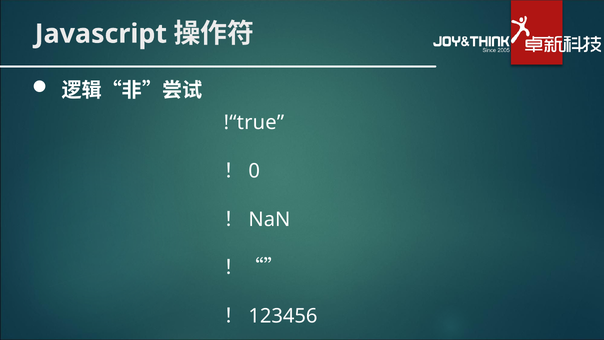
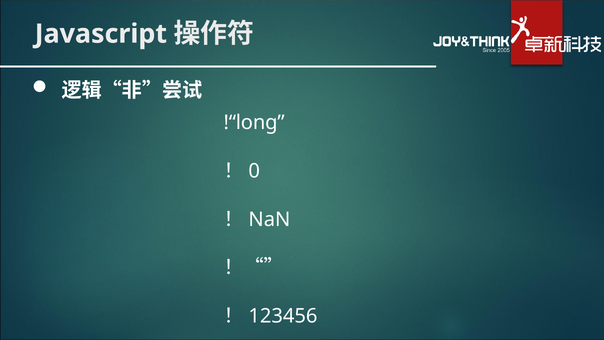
!“true: !“true -> !“long (254, 123)
